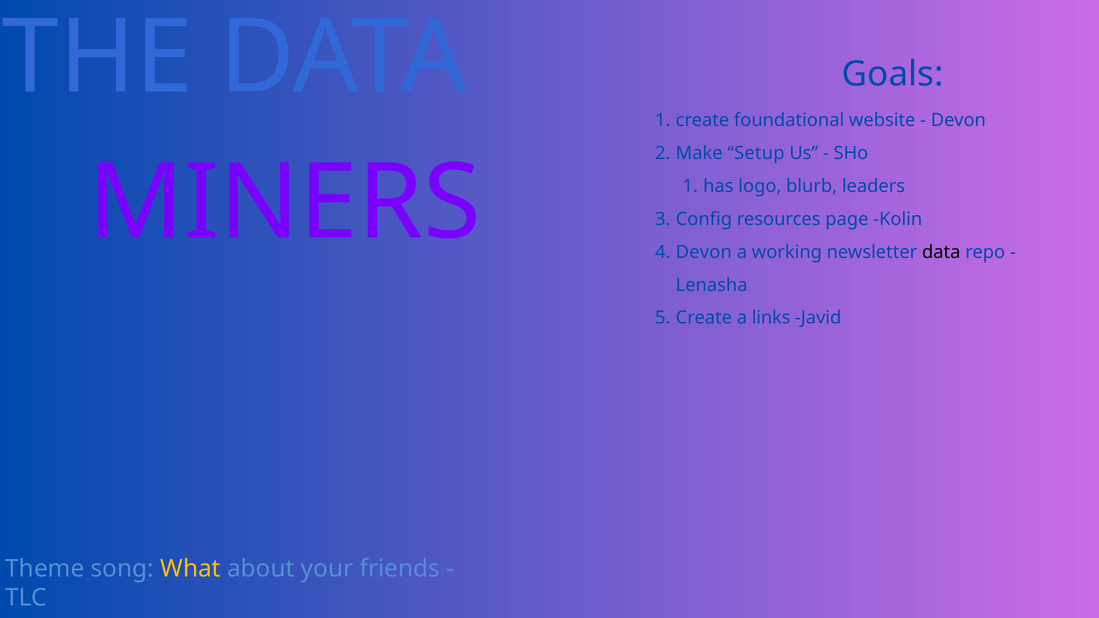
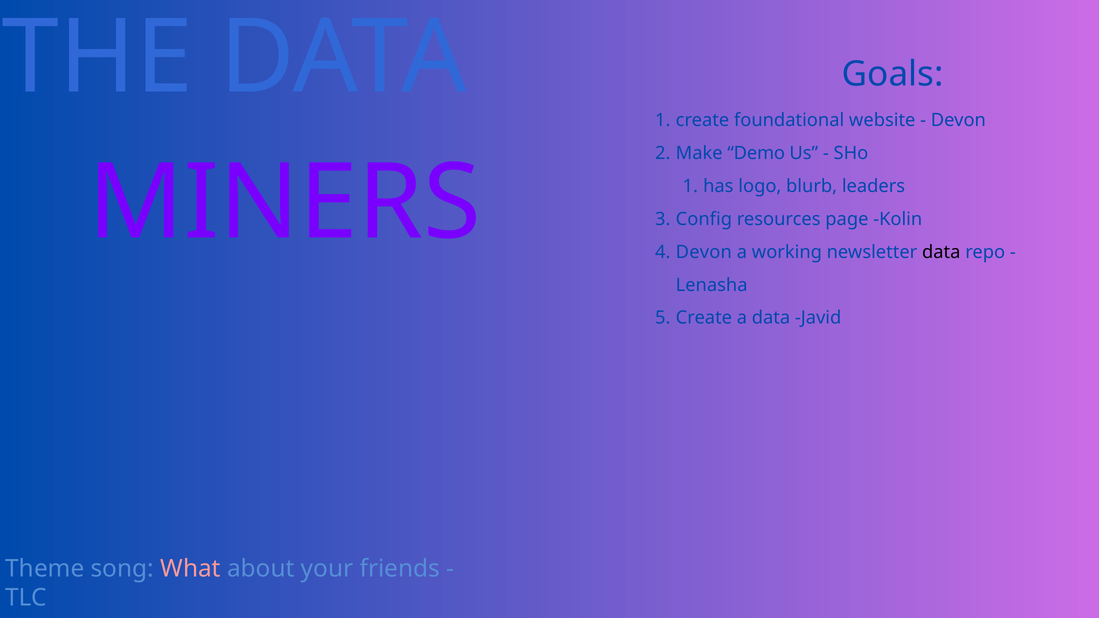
Setup: Setup -> Demo (756, 153)
a links: links -> data (771, 318)
What colour: yellow -> pink (190, 569)
